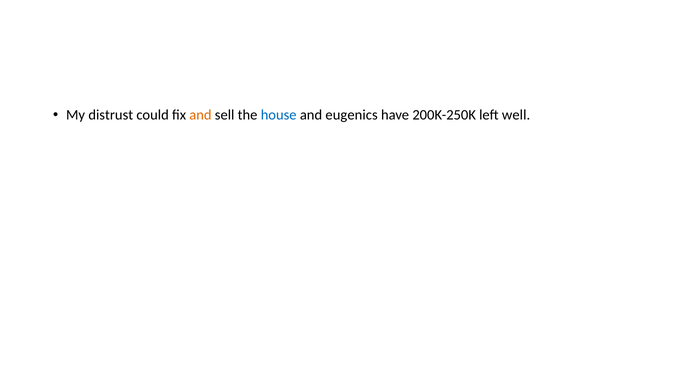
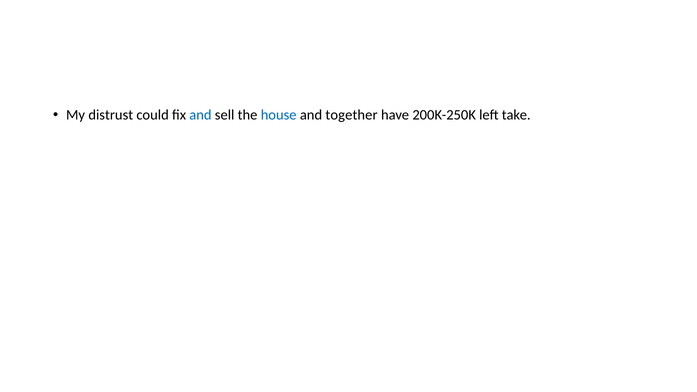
and colour: orange -> blue (200, 115)
eugenics: eugenics -> together (352, 115)
well: well -> take (516, 115)
